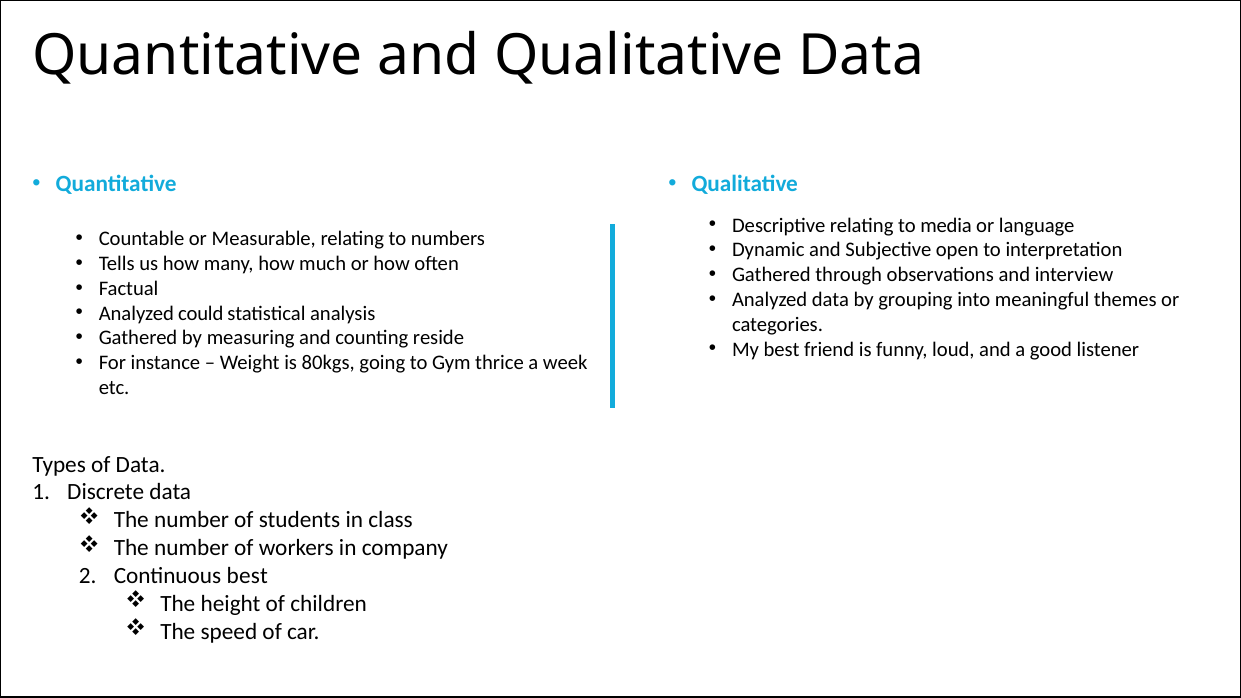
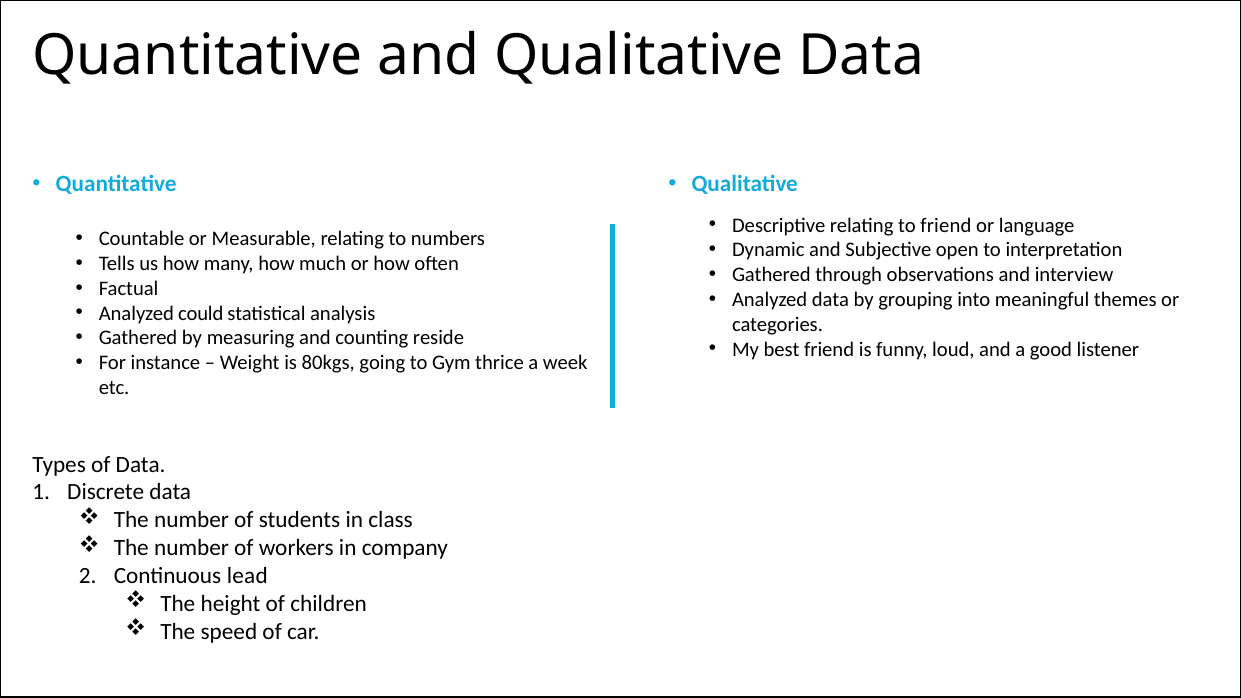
to media: media -> friend (946, 225)
Continuous best: best -> lead (247, 576)
